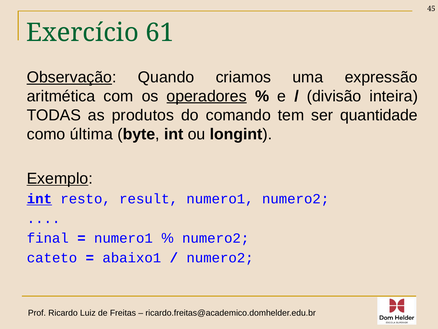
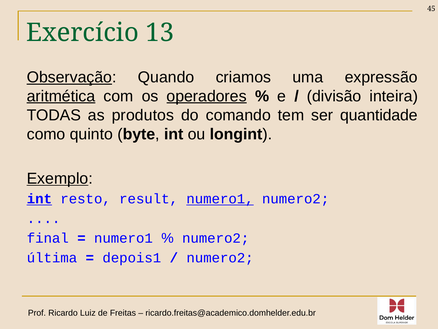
61: 61 -> 13 (160, 33)
aritmética underline: none -> present (61, 96)
última: última -> quinto (91, 134)
numero1 underline: none -> present (220, 199)
cateto: cateto -> última (52, 257)
abaixo1: abaixo1 -> depois1 (132, 257)
